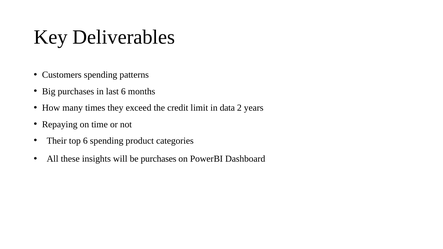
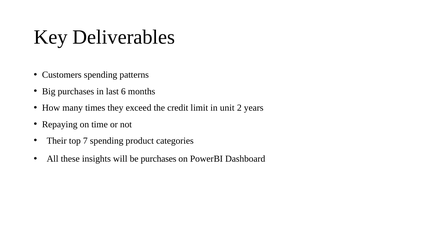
data: data -> unit (227, 108)
top 6: 6 -> 7 (85, 141)
